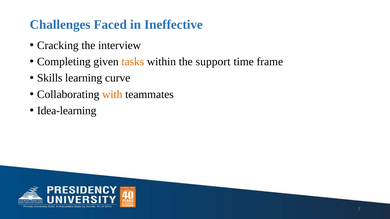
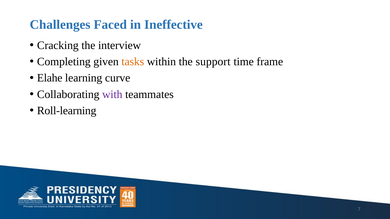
Skills: Skills -> Elahe (50, 78)
with colour: orange -> purple (112, 94)
Idea-learning: Idea-learning -> Roll-learning (67, 111)
